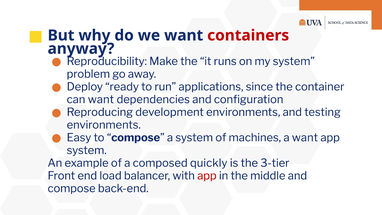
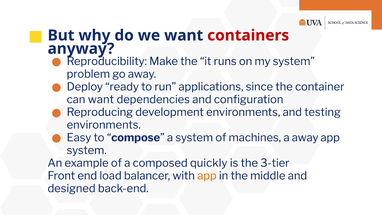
a want: want -> away (305, 138)
app colour: red -> orange (207, 176)
compose: compose -> designed (72, 188)
